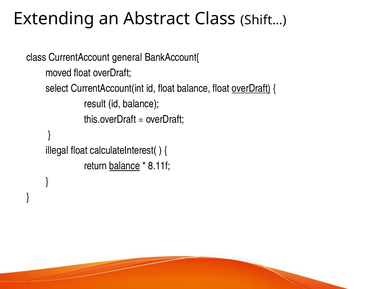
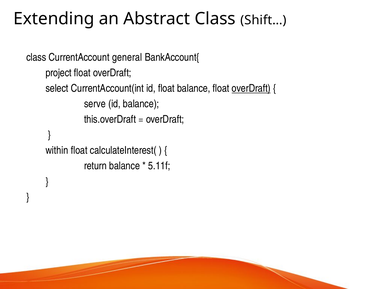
moved: moved -> project (59, 73)
result: result -> serve (95, 104)
illegal: illegal -> within (57, 150)
balance underline: present -> none (125, 166)
8.11f: 8.11f -> 5.11f (159, 166)
